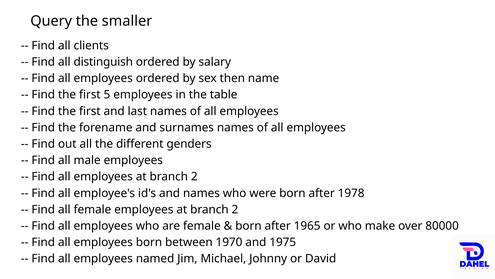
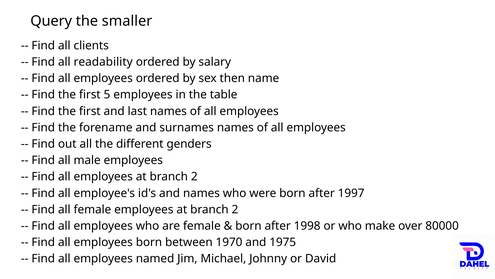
distinguish: distinguish -> readability (103, 62)
1978: 1978 -> 1997 (351, 193)
1965: 1965 -> 1998 (307, 225)
